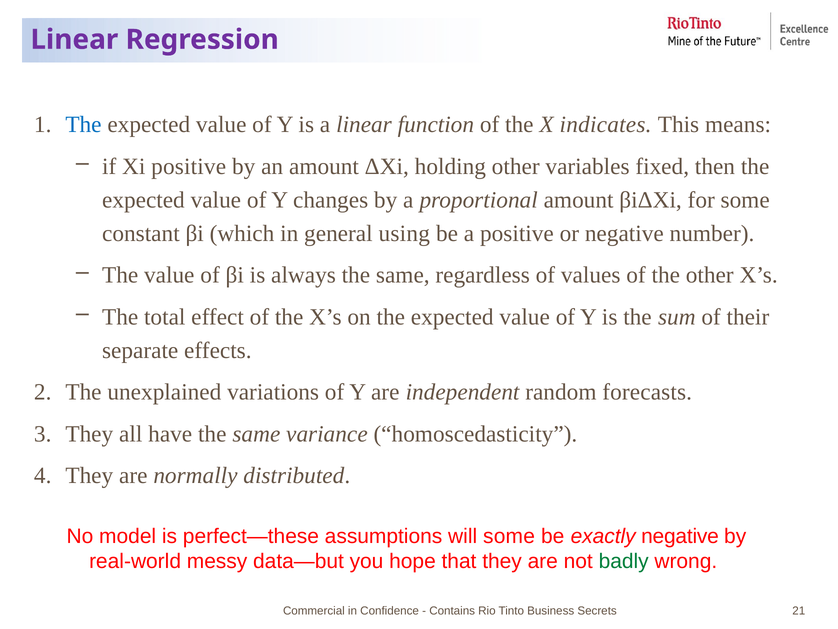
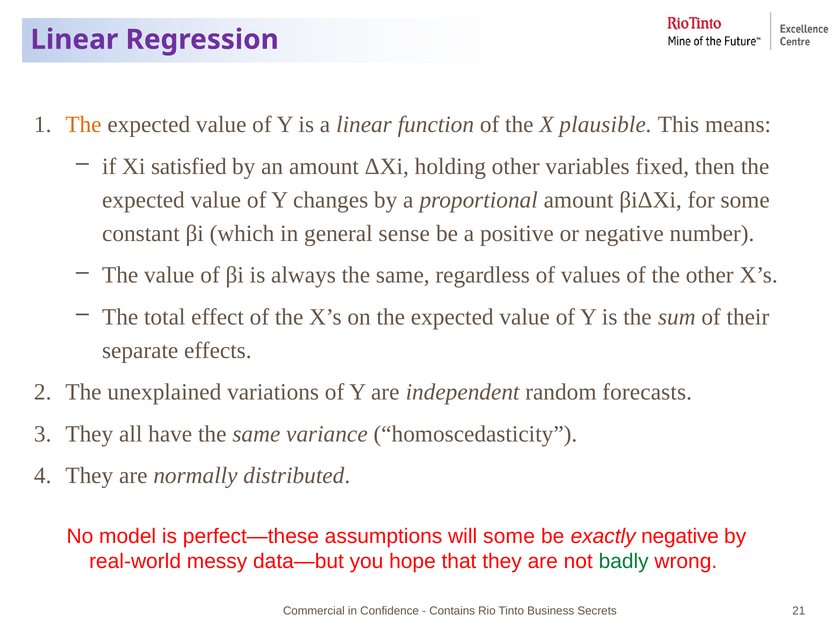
The colour: blue -> orange (83, 125)
indicates: indicates -> plausible (606, 125)
Xi positive: positive -> satisfied (189, 166)
using: using -> sense (404, 233)
